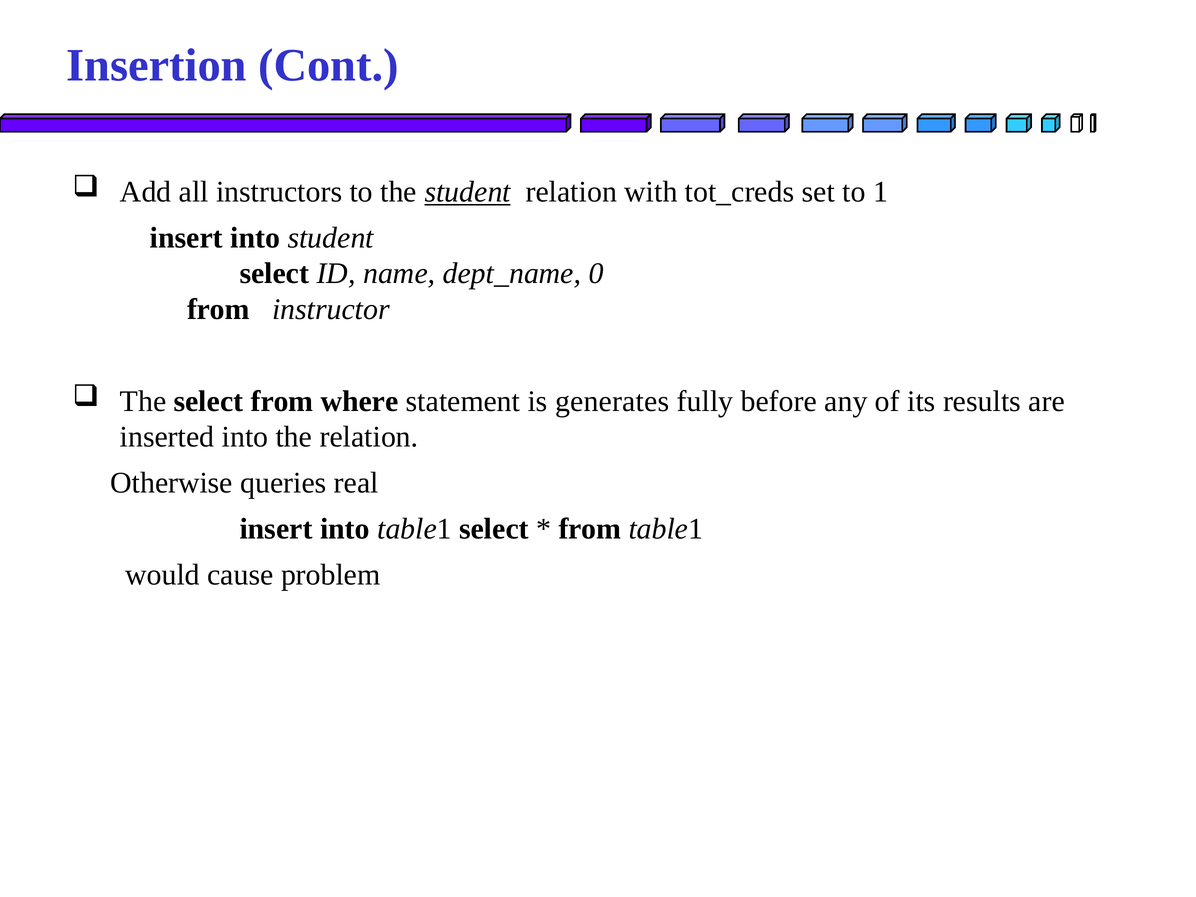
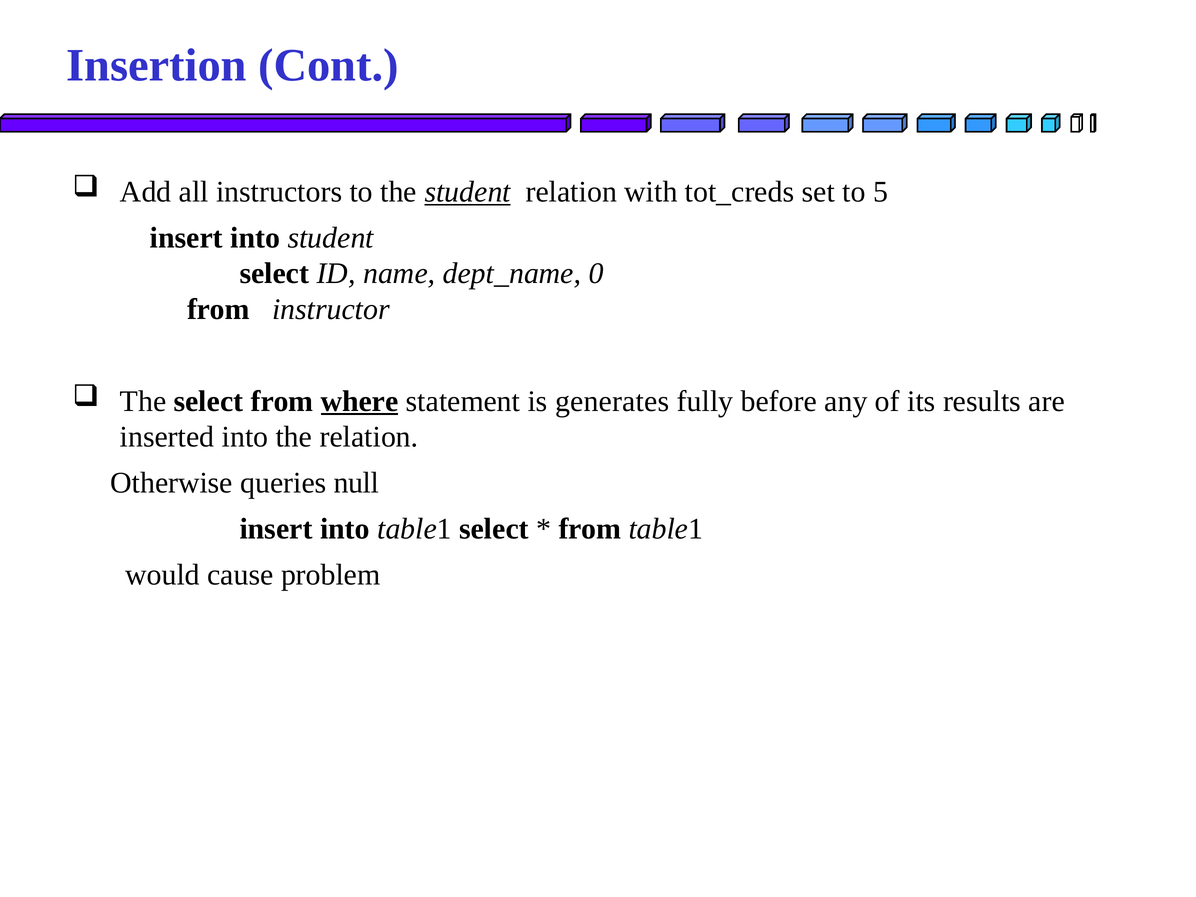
1: 1 -> 5 (881, 192)
where underline: none -> present (360, 401)
real: real -> null (356, 483)
